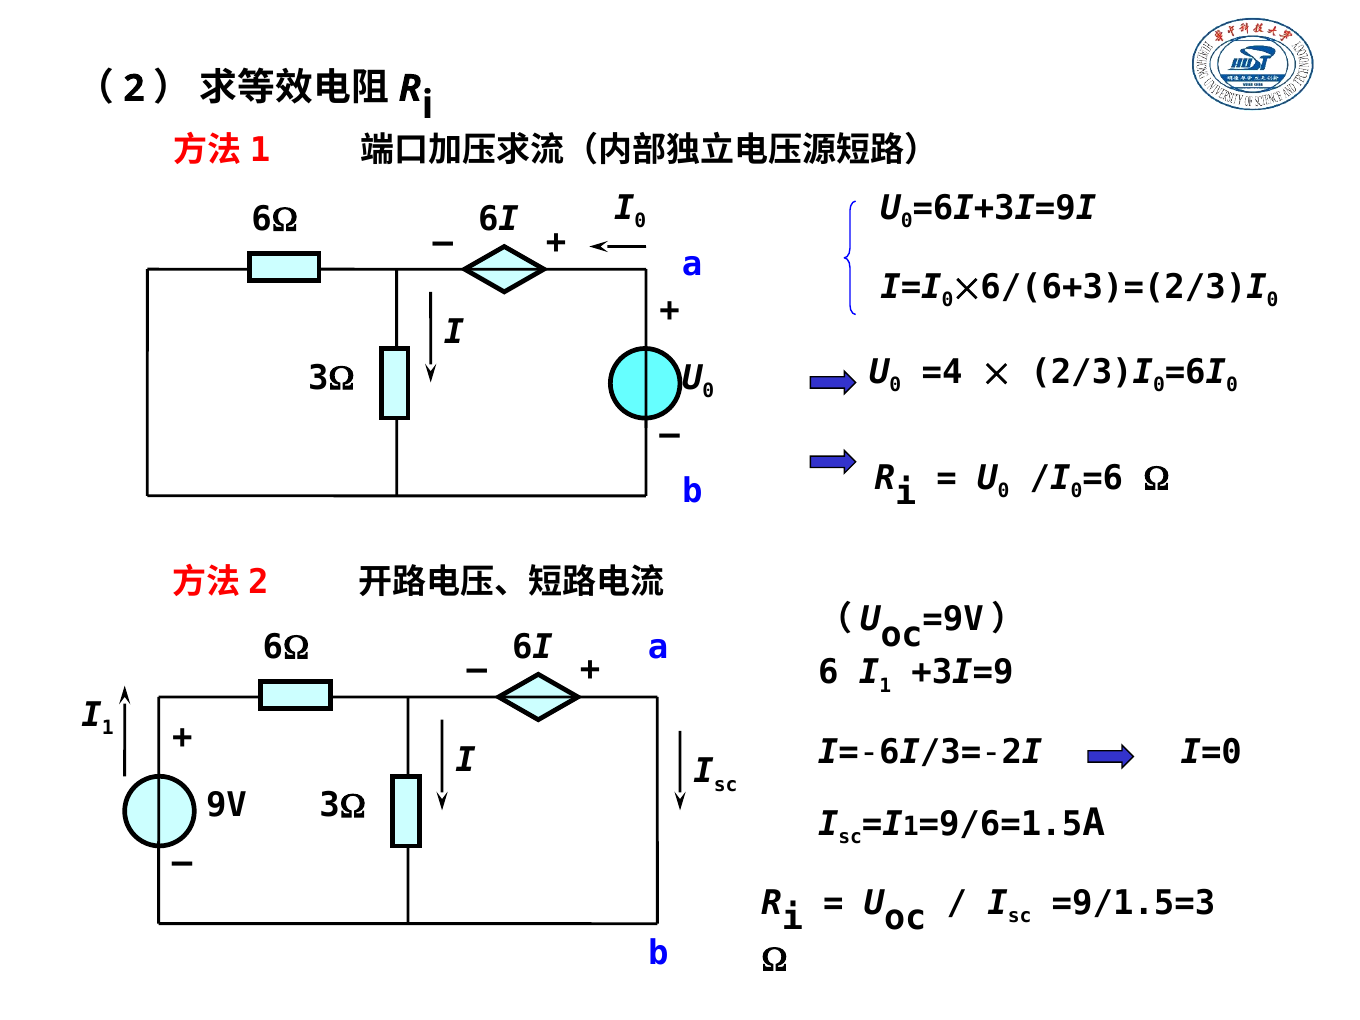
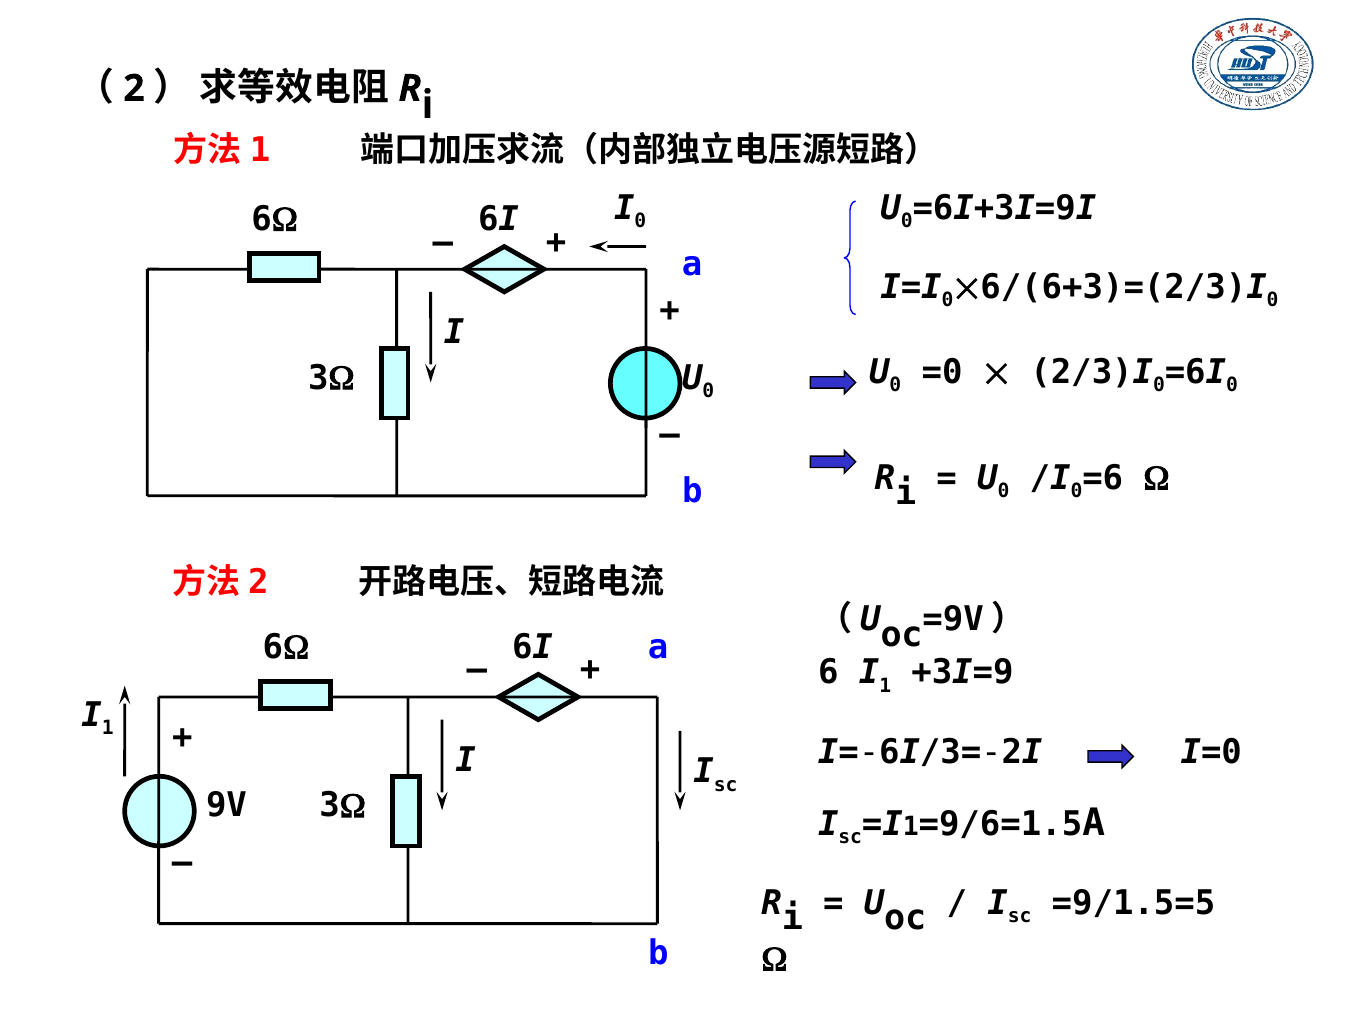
=4: =4 -> =0 (942, 372)
=9/1.5=3: =9/1.5=3 -> =9/1.5=5 (1134, 903)
